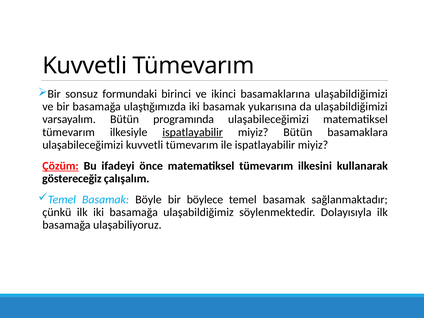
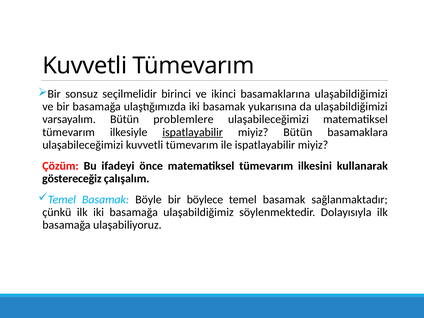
formundaki: formundaki -> seçilmelidir (130, 94)
programında: programında -> problemlere (183, 119)
Çözüm underline: present -> none (61, 166)
